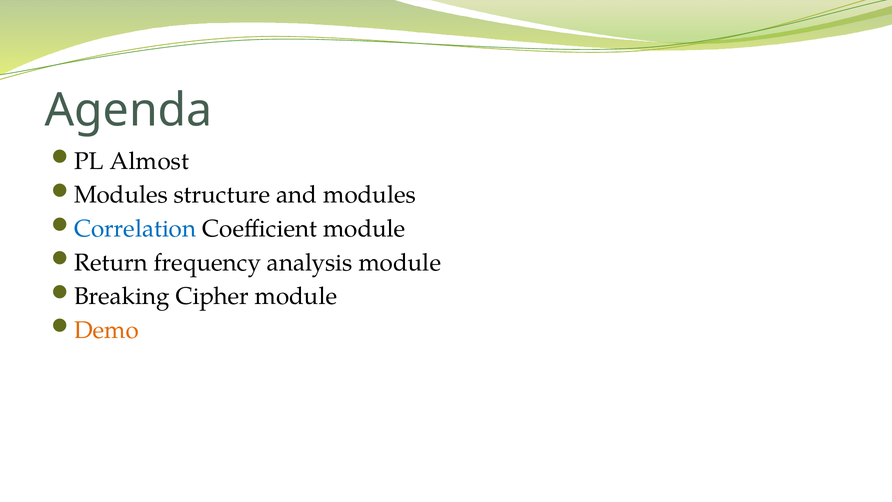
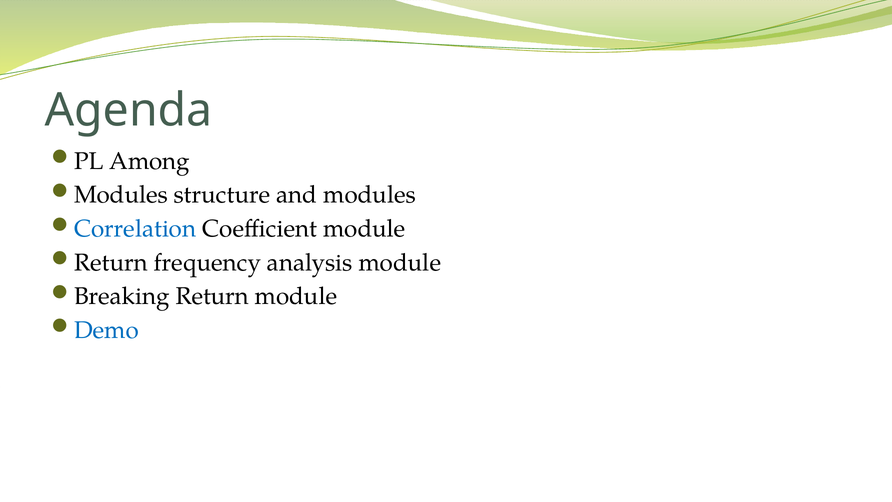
Almost: Almost -> Among (150, 161)
Breaking Cipher: Cipher -> Return (212, 296)
Demo colour: orange -> blue (106, 330)
